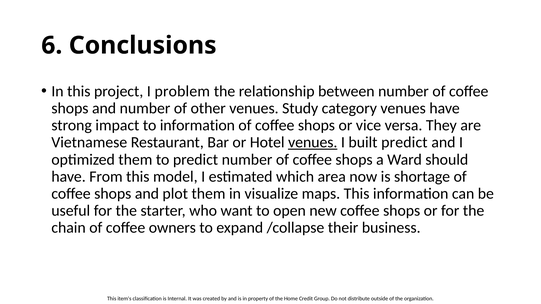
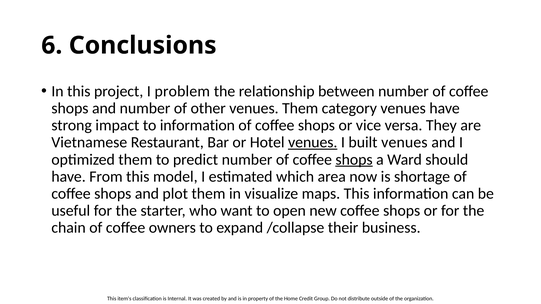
venues Study: Study -> Them (300, 109)
built predict: predict -> venues (404, 143)
shops underline: none -> present (354, 160)
